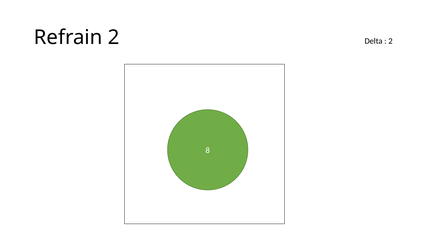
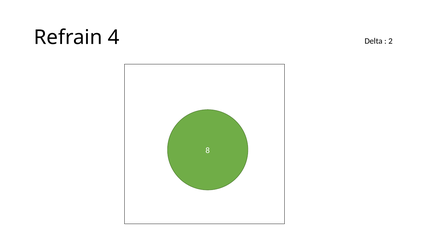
Refrain 2: 2 -> 4 (114, 37)
